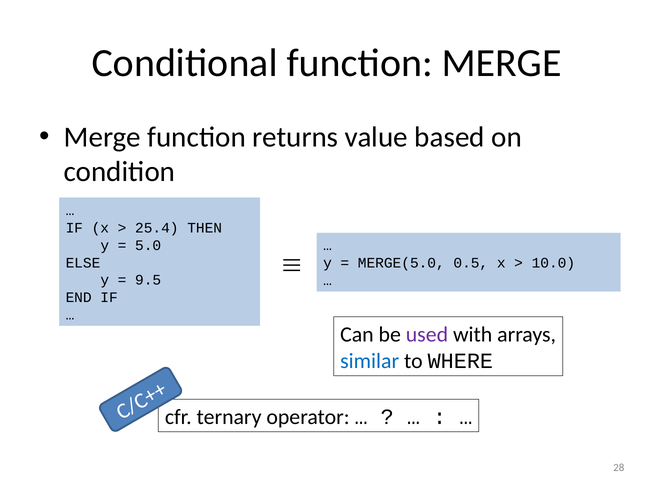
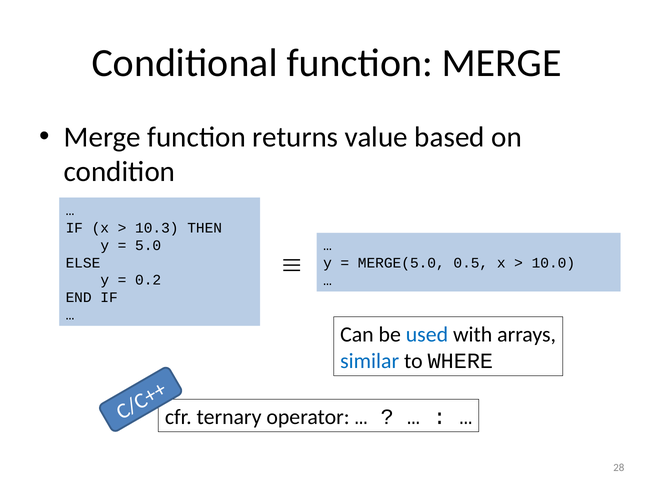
25.4: 25.4 -> 10.3 (157, 228)
9.5: 9.5 -> 0.2 (148, 280)
used colour: purple -> blue (427, 335)
